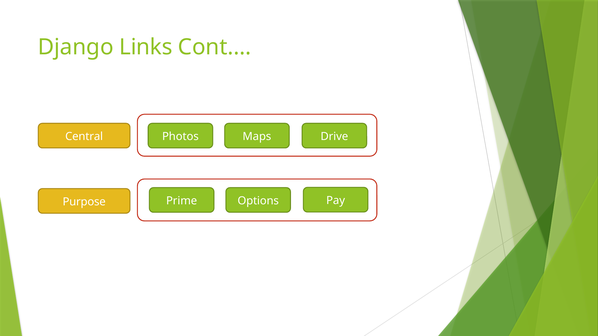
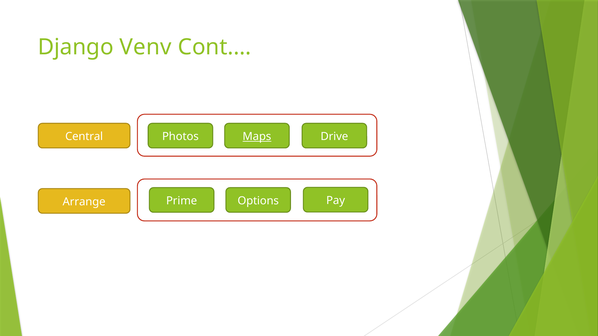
Links: Links -> Venv (146, 47)
Maps underline: none -> present (257, 137)
Purpose: Purpose -> Arrange (84, 202)
